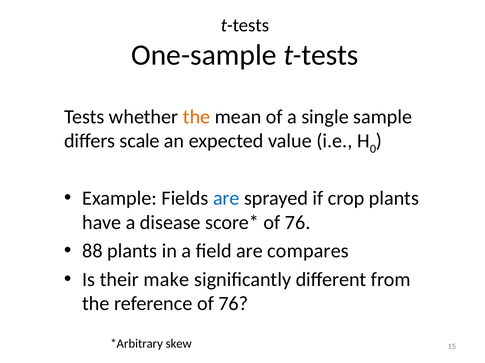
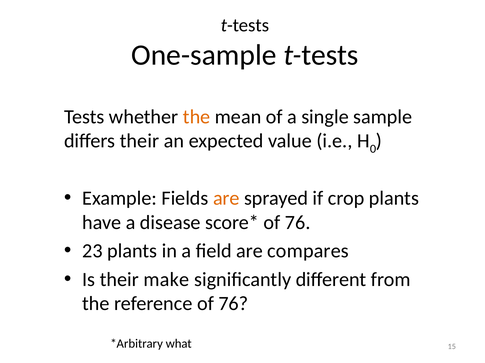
differs scale: scale -> their (139, 141)
are colour: blue -> orange (226, 199)
88: 88 -> 23 (92, 251)
skew: skew -> what (179, 344)
